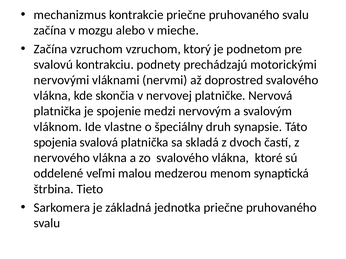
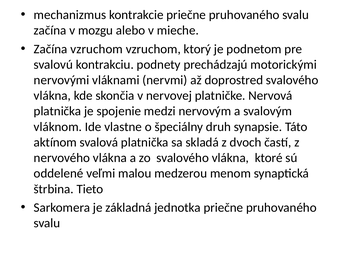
spojenia: spojenia -> aktínom (55, 143)
